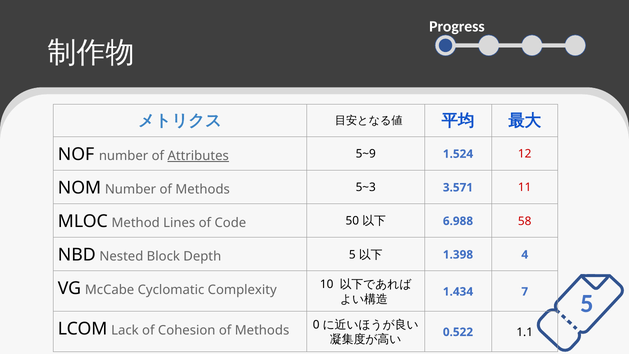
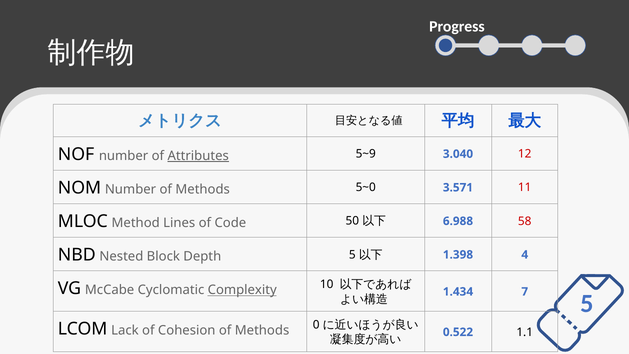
1.524: 1.524 -> 3.040 (458, 154)
5~3: 5~3 -> 5~0 (366, 187)
Complexity underline: none -> present (242, 290)
